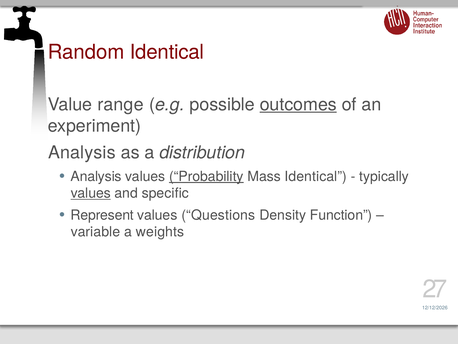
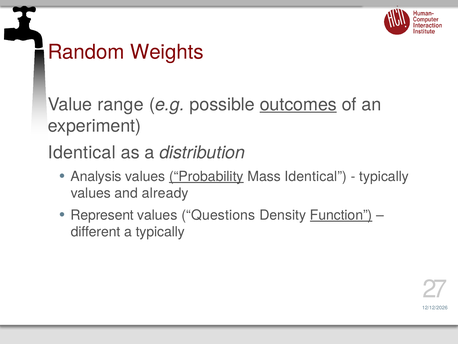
Random Identical: Identical -> Weights (167, 52)
Analysis: Analysis -> Identical (82, 152)
values underline: present -> none (91, 193)
specific: specific -> already (165, 193)
Function underline: none -> present (341, 215)
variable: variable -> different (96, 232)
a weights: weights -> typically (160, 232)
